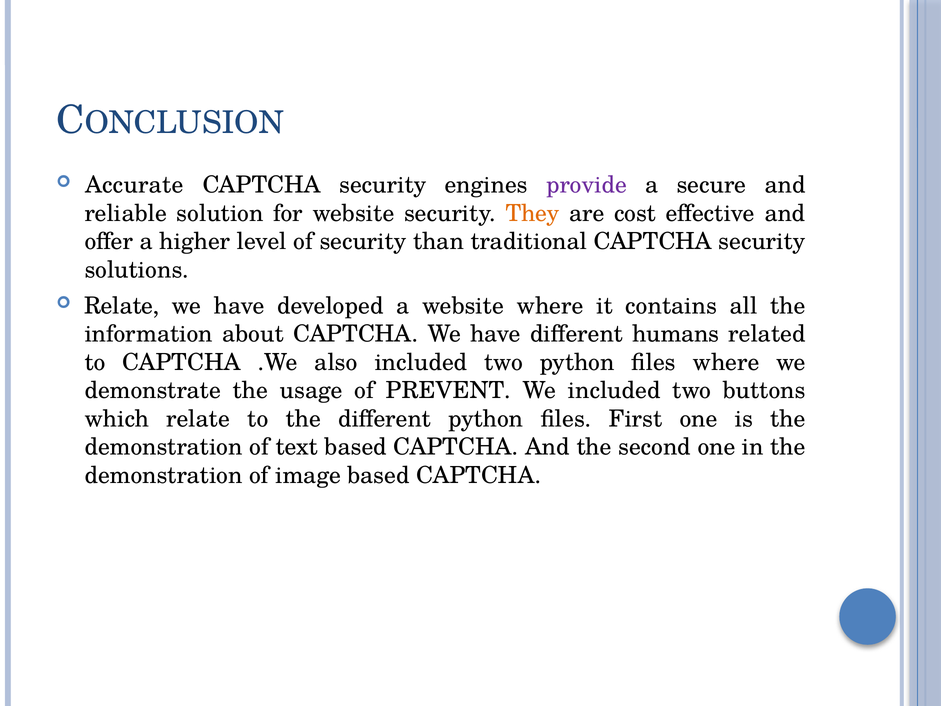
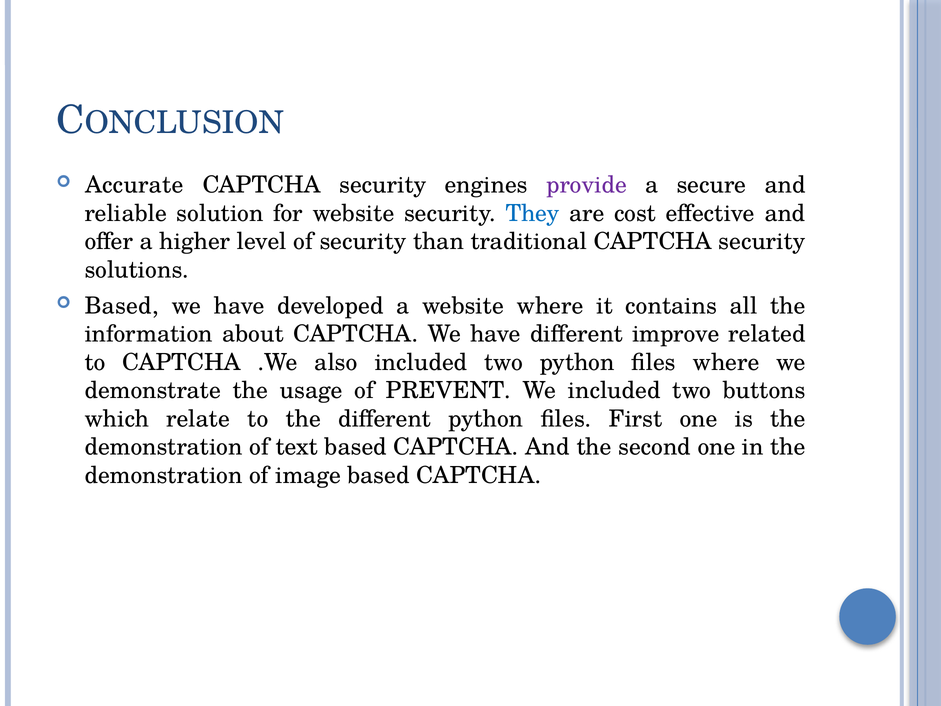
They colour: orange -> blue (533, 213)
Relate: Relate -> Based (122, 306)
humans: humans -> improve (676, 334)
